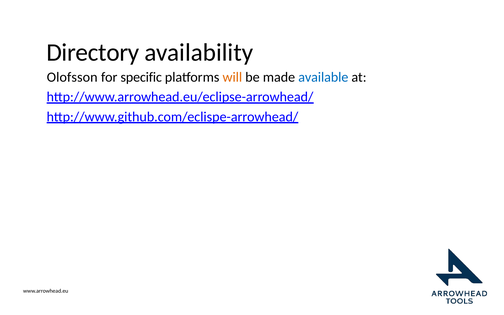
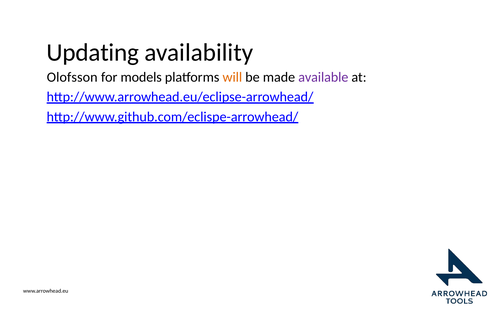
Directory: Directory -> Updating (93, 52)
specific: specific -> models (141, 77)
available colour: blue -> purple (323, 77)
